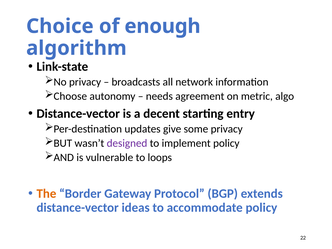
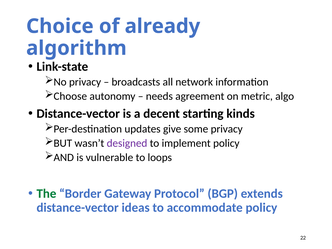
enough: enough -> already (162, 26)
entry: entry -> kinds (241, 114)
The colour: orange -> green (46, 194)
